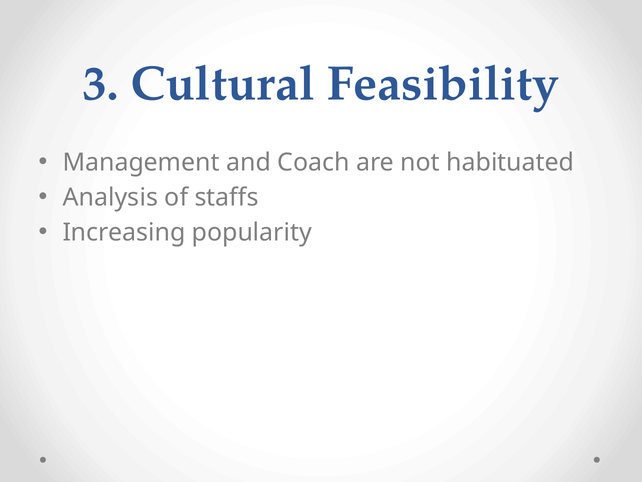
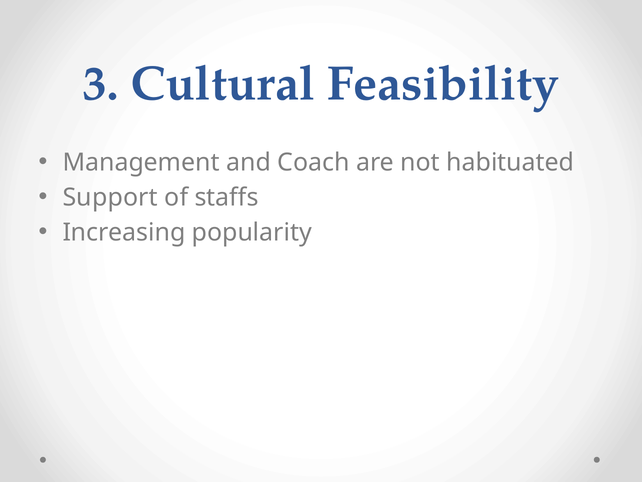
Analysis: Analysis -> Support (110, 197)
